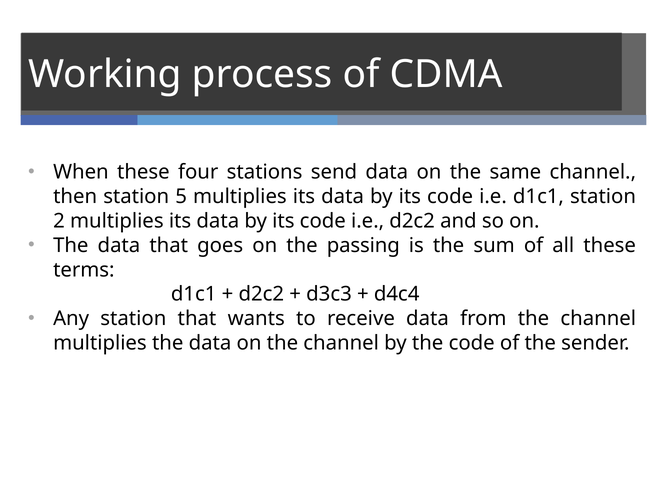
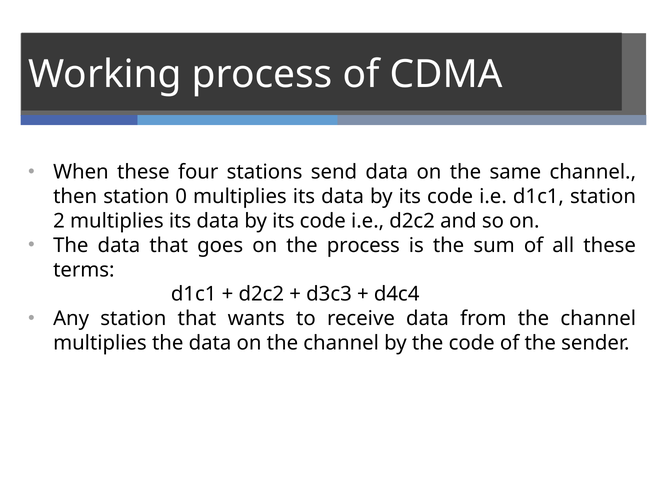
5: 5 -> 0 (181, 197)
the passing: passing -> process (363, 246)
